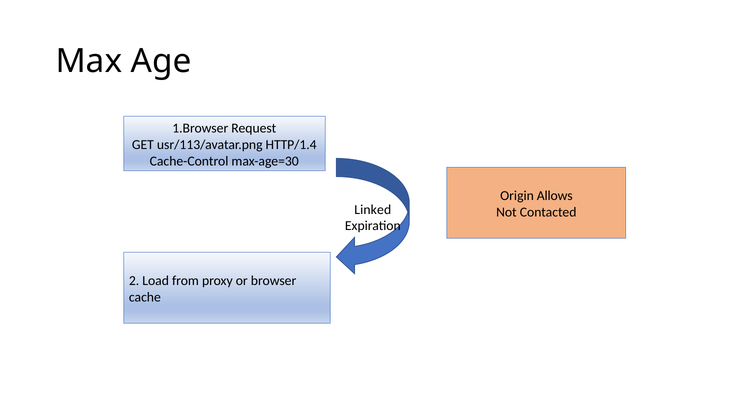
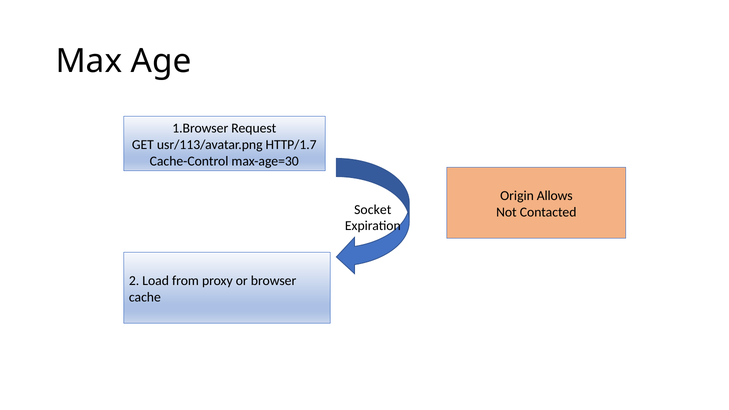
HTTP/1.4: HTTP/1.4 -> HTTP/1.7 (291, 145)
Linked: Linked -> Socket (373, 210)
